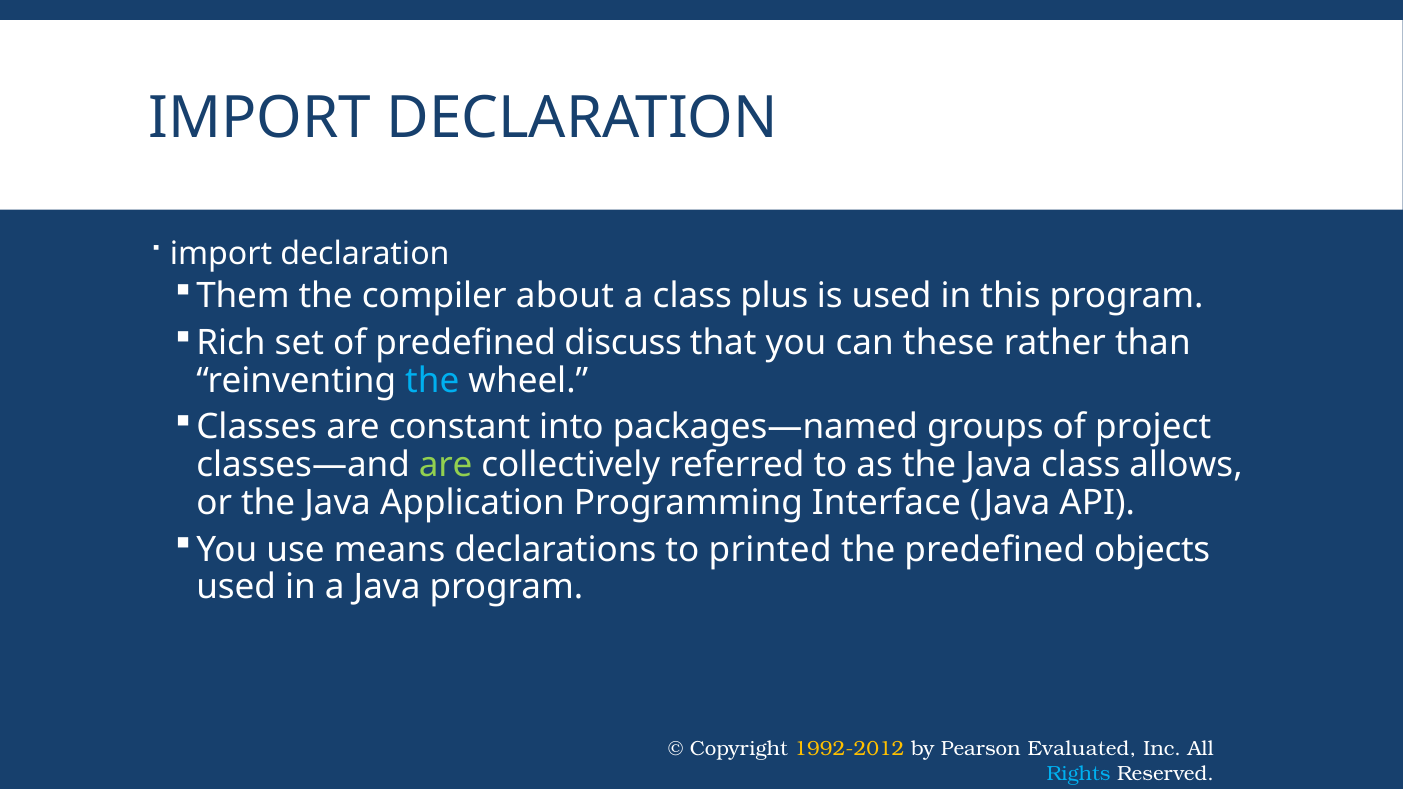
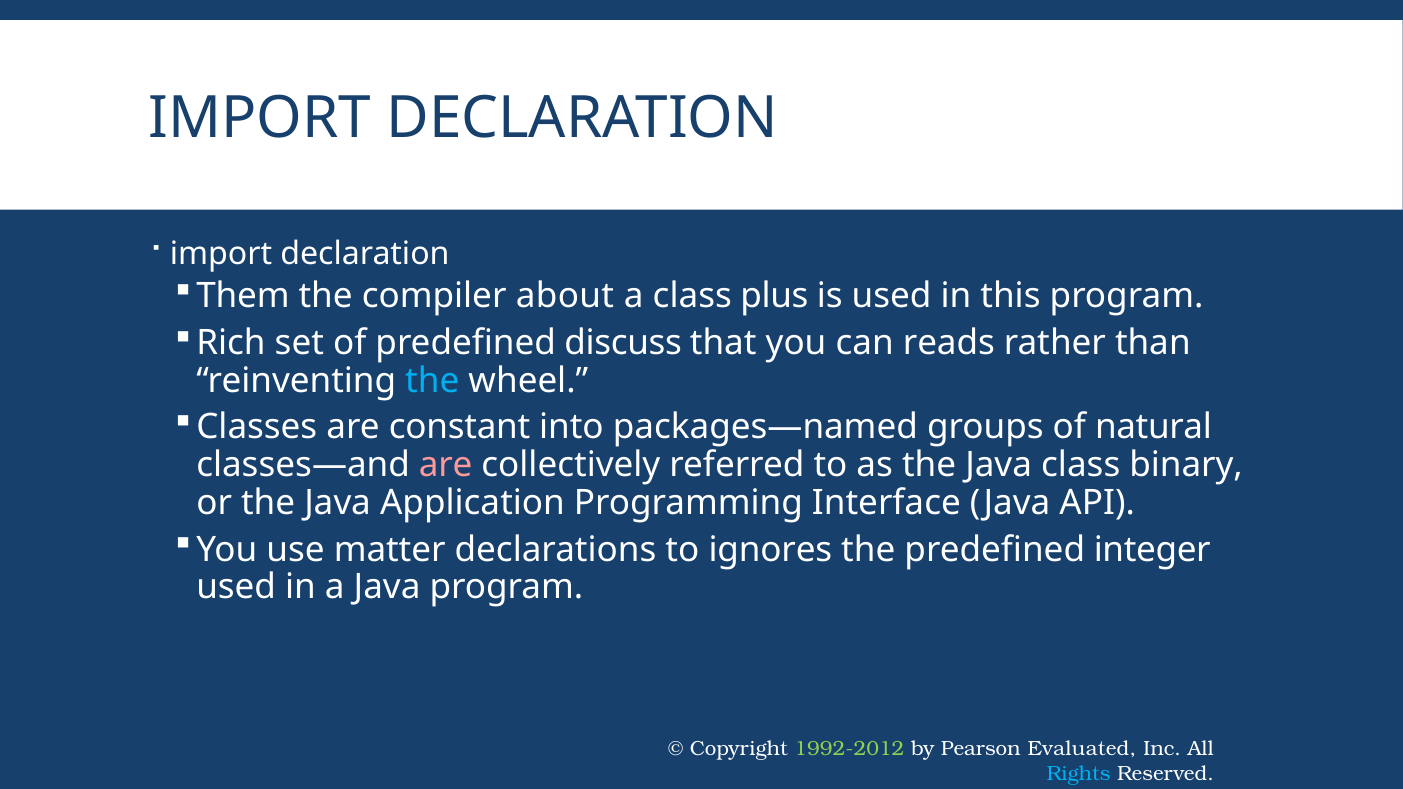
these: these -> reads (949, 343)
project: project -> natural (1153, 427)
are colour: light green -> pink (446, 465)
allows: allows -> binary (1186, 465)
means: means -> matter (390, 550)
printed: printed -> ignores (770, 550)
objects: objects -> integer (1152, 550)
1992-2012 colour: yellow -> light green (849, 749)
